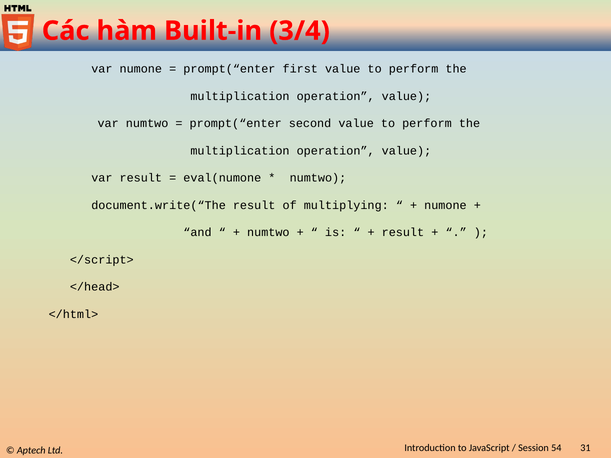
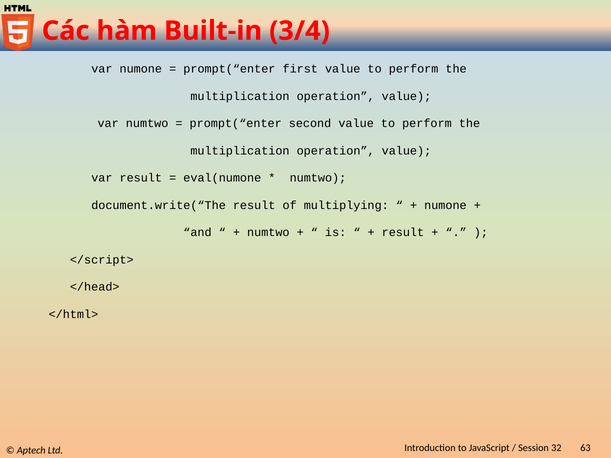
54: 54 -> 32 (556, 448)
31: 31 -> 63 (585, 448)
